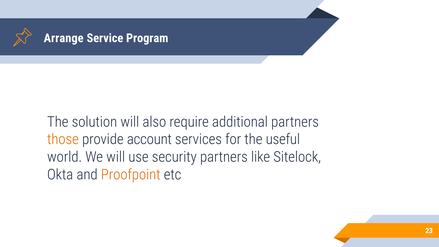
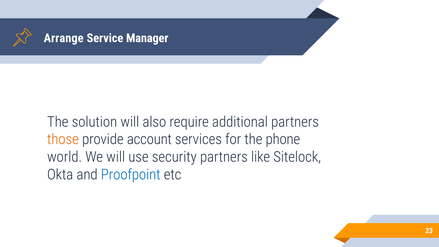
Program: Program -> Manager (147, 38)
useful: useful -> phone (283, 139)
Proofpoint colour: orange -> blue (131, 175)
